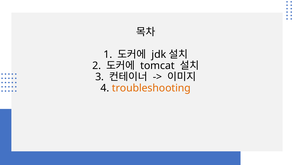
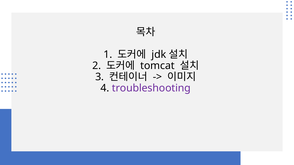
troubleshooting colour: orange -> purple (151, 88)
